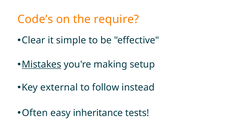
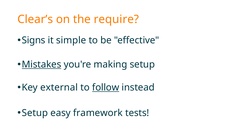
Code’s: Code’s -> Clear’s (35, 19)
Clear: Clear -> Signs (34, 40)
follow underline: none -> present (106, 87)
Often: Often -> Setup (35, 113)
inheritance: inheritance -> framework (98, 113)
